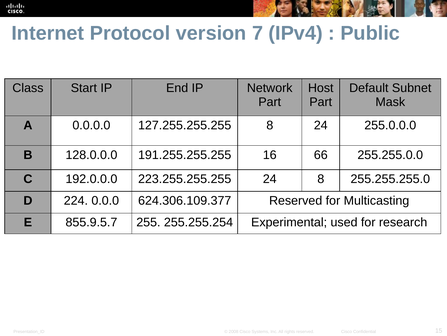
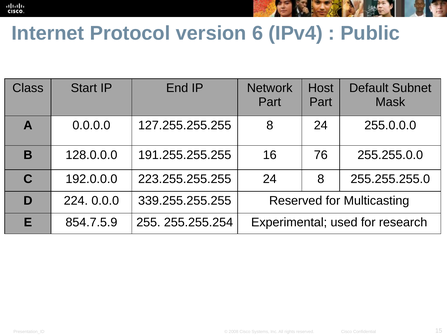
7: 7 -> 6 (258, 33)
66: 66 -> 76 (321, 155)
624.306.109.377: 624.306.109.377 -> 339.255.255.255 (185, 200)
855.9.5.7: 855.9.5.7 -> 854.7.5.9 (91, 222)
